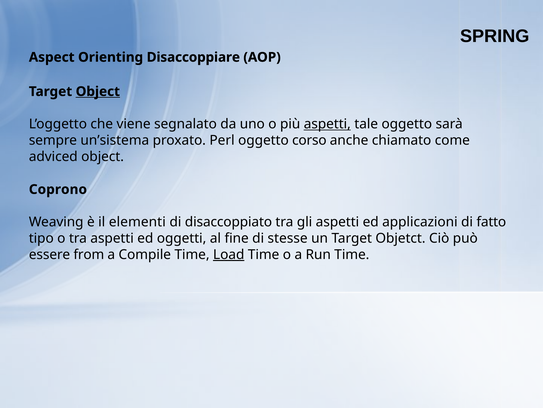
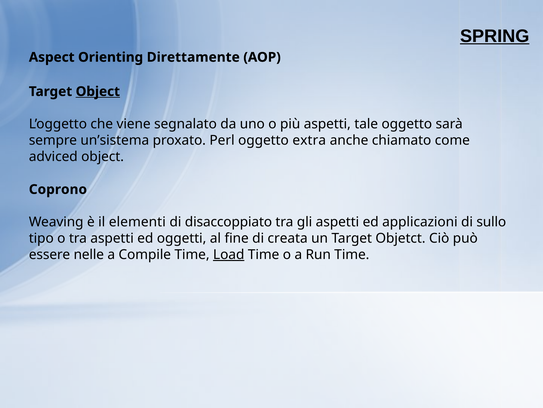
SPRING underline: none -> present (495, 36)
Disaccoppiare: Disaccoppiare -> Direttamente (193, 57)
aspetti underline: present -> none (327, 124)
corso: corso -> extra (309, 140)
fatto: fatto -> sullo (491, 222)
stesse: stesse -> creata (288, 238)
from: from -> nelle (89, 254)
